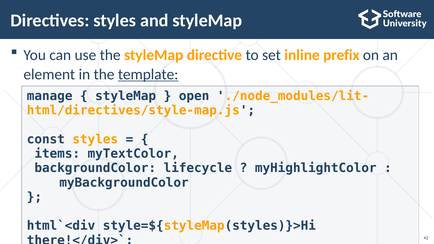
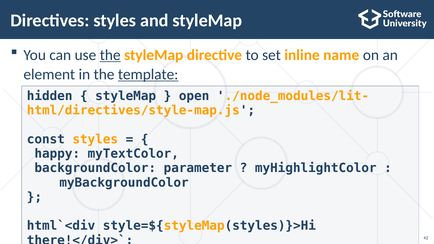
the underline: none -> present (110, 55)
prefix: prefix -> name (341, 55)
manage: manage -> hidden (50, 96)
items: items -> happy (57, 154)
lifecycle: lifecycle -> parameter (198, 168)
